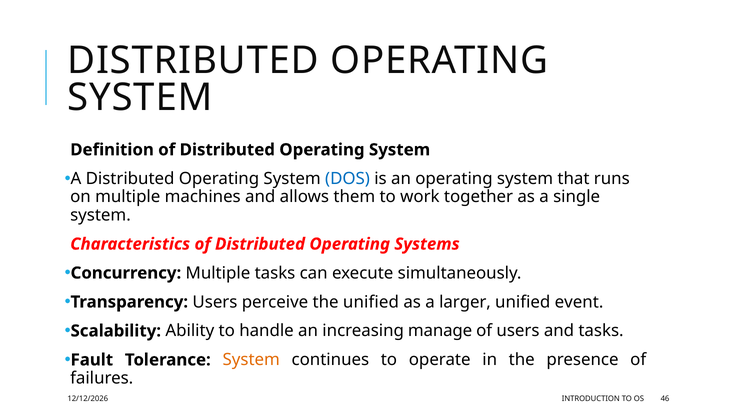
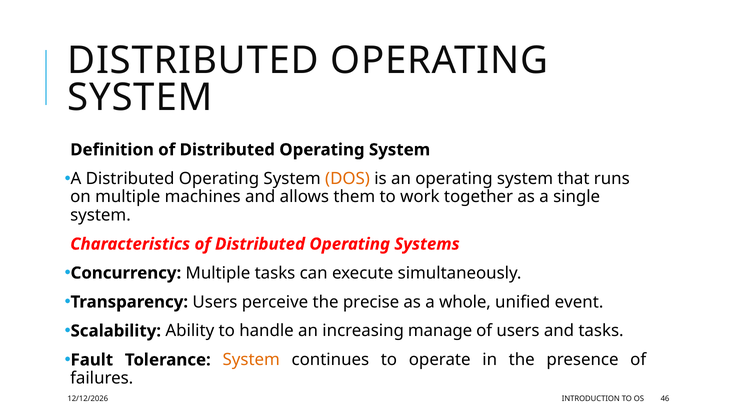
DOS colour: blue -> orange (348, 179)
the unified: unified -> precise (371, 302)
larger: larger -> whole (465, 302)
